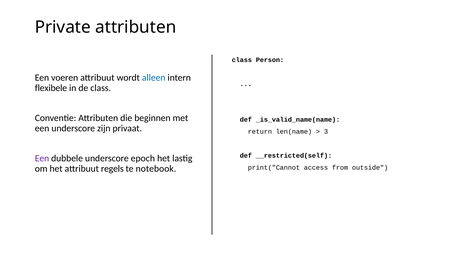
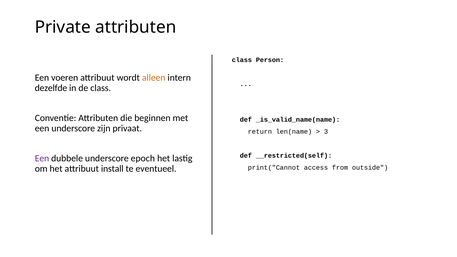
alleen colour: blue -> orange (154, 78)
flexibele: flexibele -> dezelfde (51, 88)
regels: regels -> install (112, 169)
notebook: notebook -> eventueel (156, 169)
